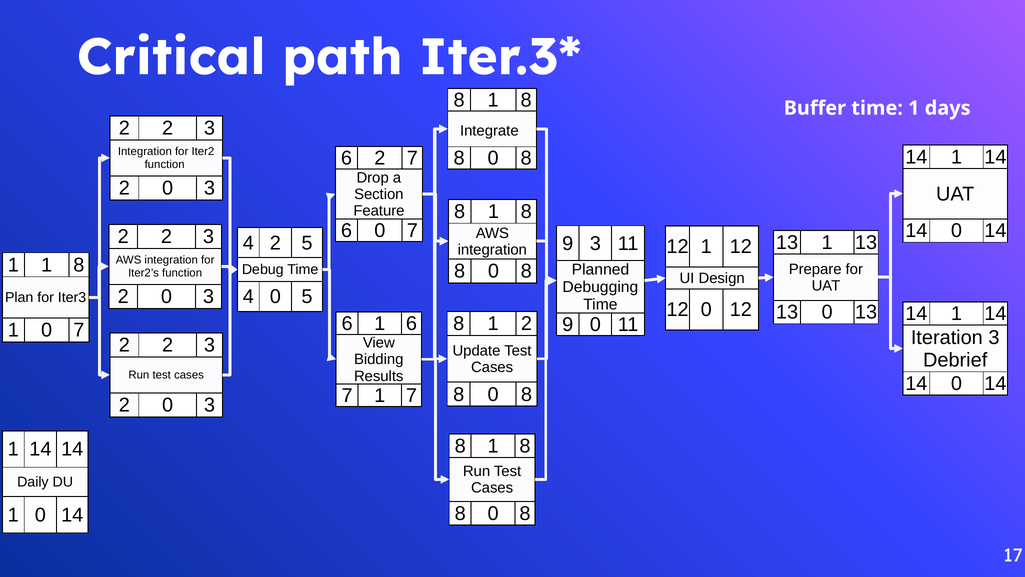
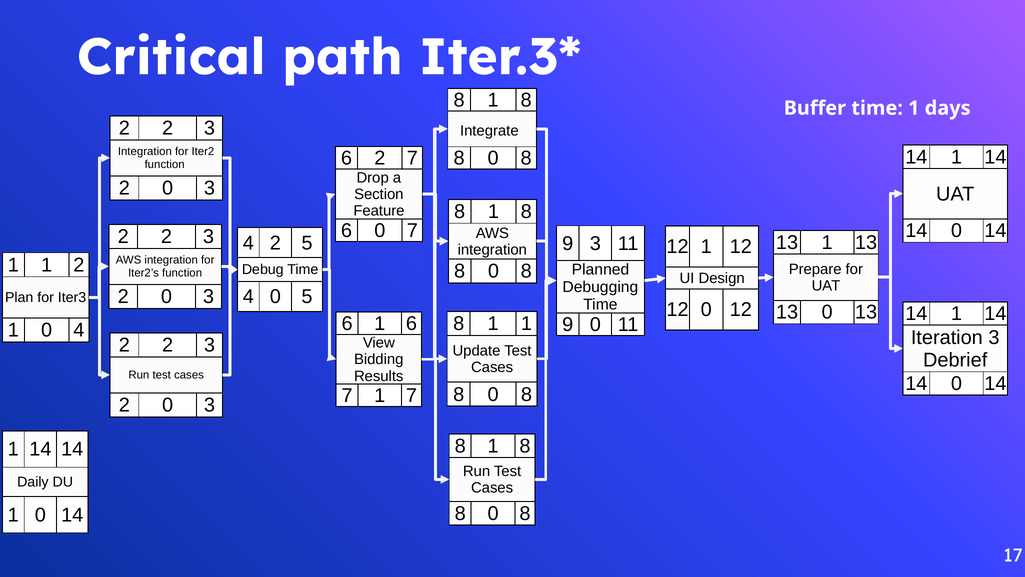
1 1 8: 8 -> 2 (79, 265)
8 1 2: 2 -> 1 (526, 324)
1 0 7: 7 -> 4 (79, 330)
